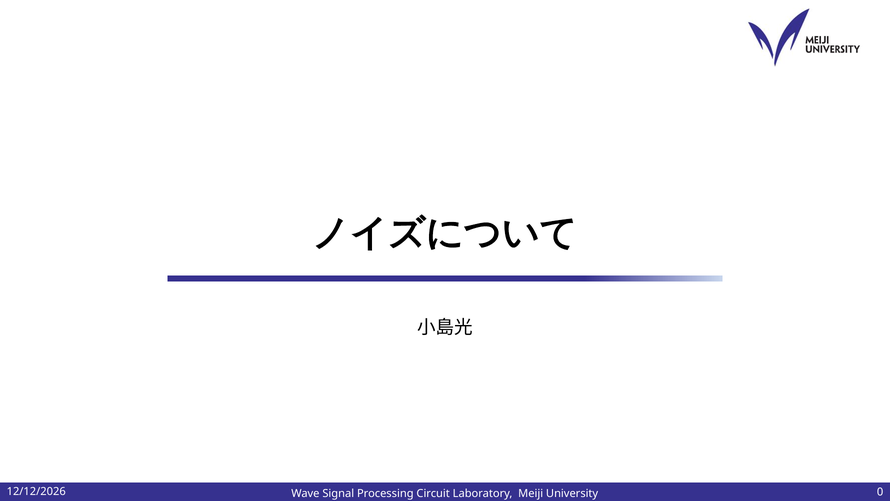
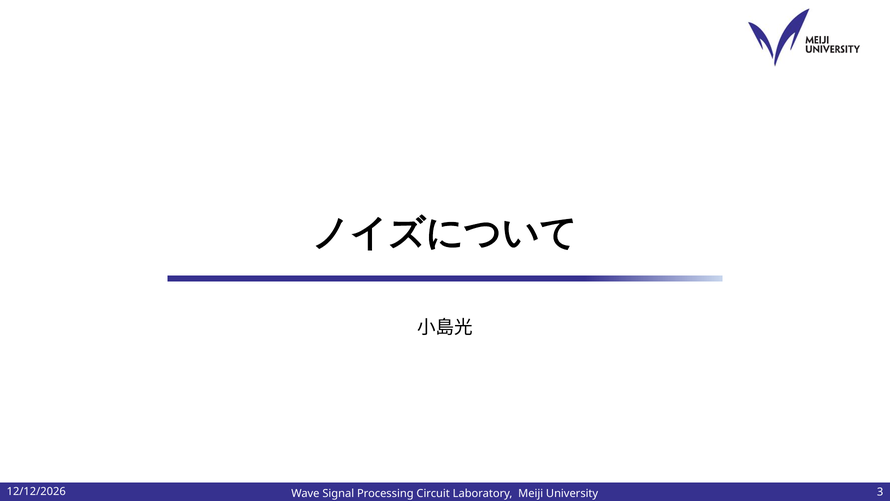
0: 0 -> 3 (880, 492)
